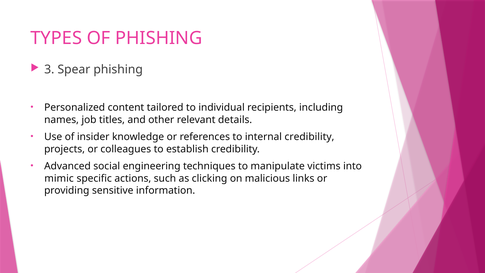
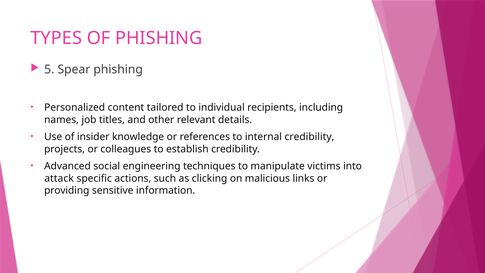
3: 3 -> 5 (49, 70)
mimic: mimic -> attack (59, 178)
